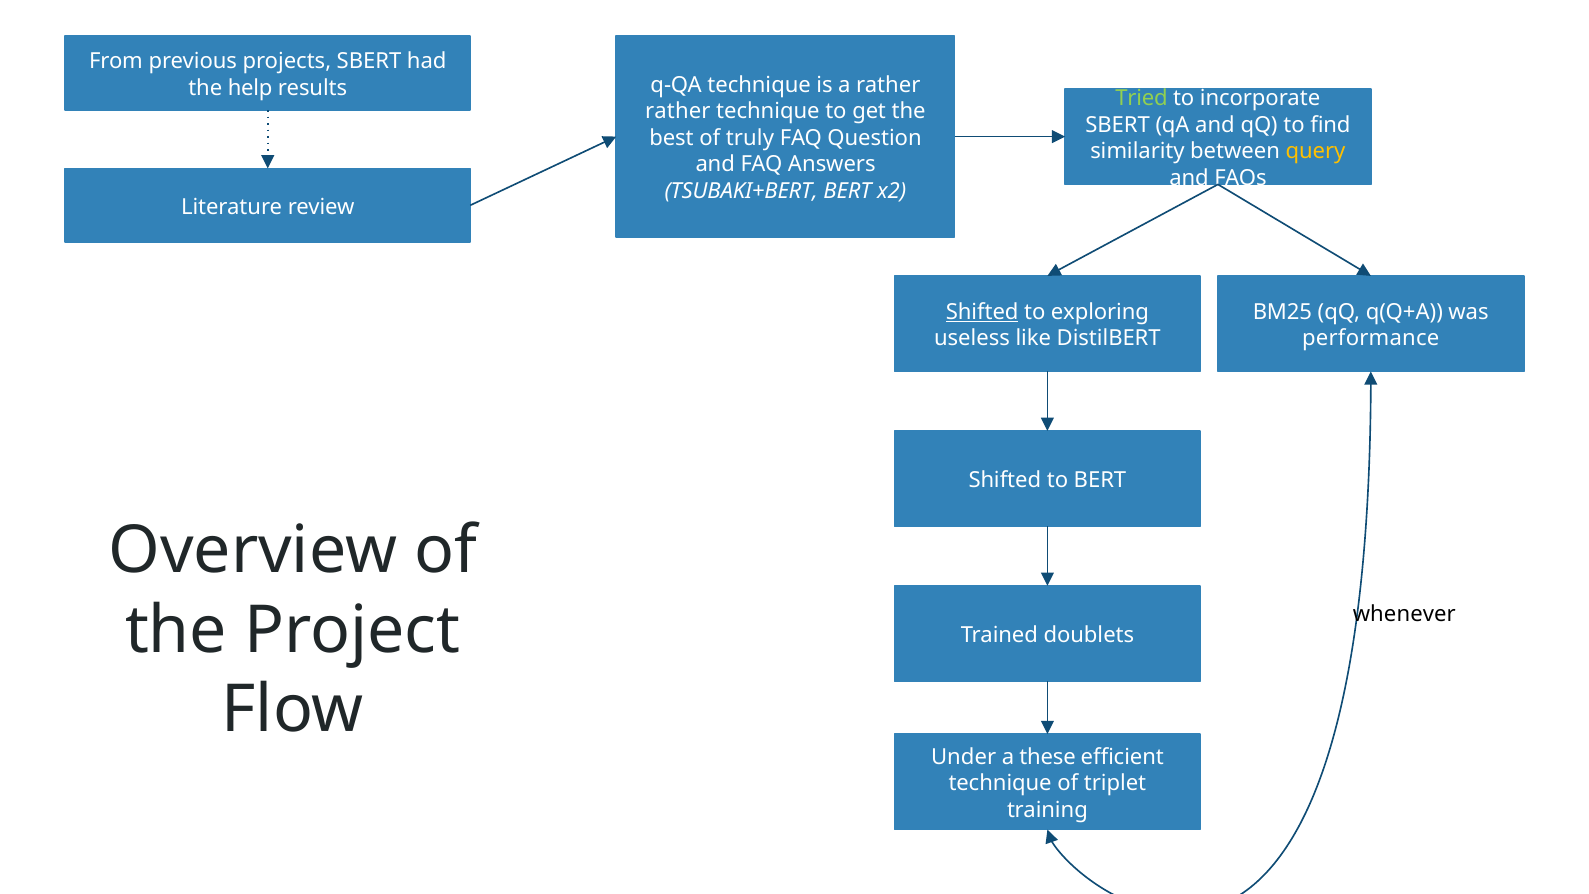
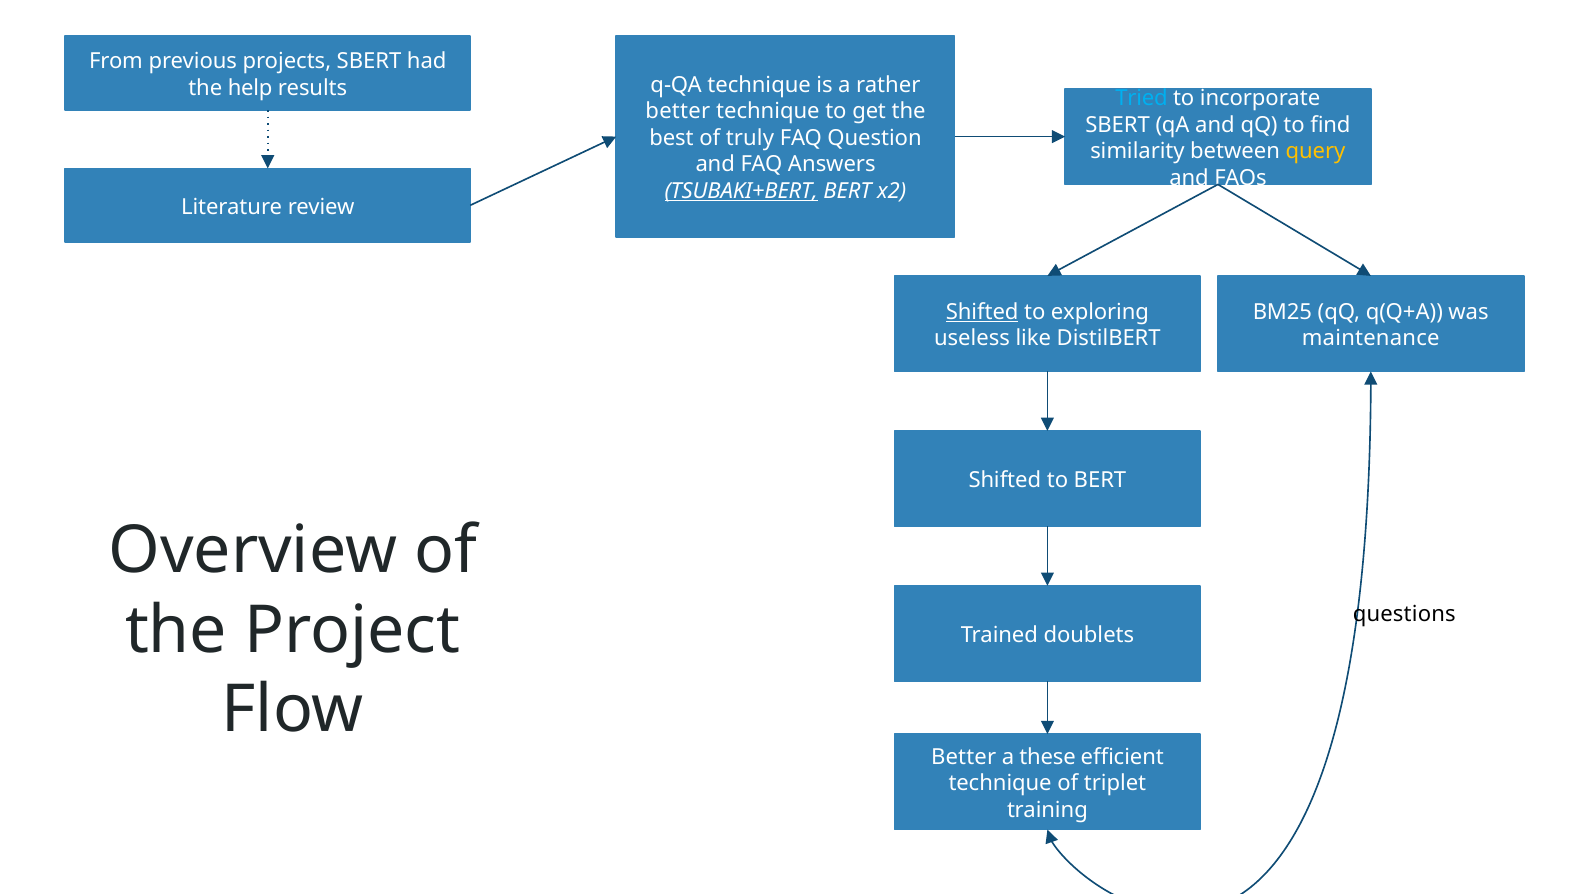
Tried colour: light green -> light blue (1142, 98)
rather: rather -> better (678, 112)
TSUBAKI+BERT underline: none -> present (741, 191)
performance: performance -> maintenance (1371, 338)
whenever: whenever -> questions (1404, 614)
Under: Under -> Better (964, 757)
